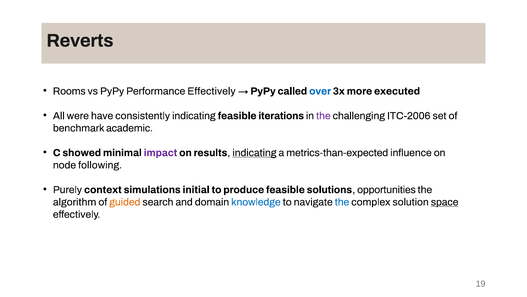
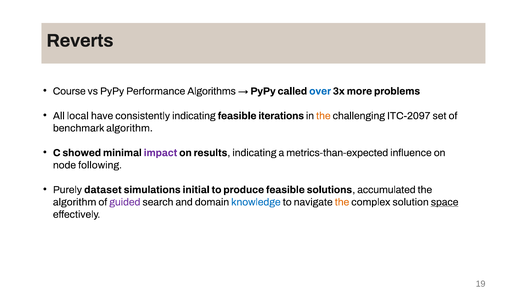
Rooms: Rooms -> Course (69, 91)
Performance Effectively: Effectively -> Algorithms (212, 91)
executed: executed -> problems (397, 91)
were: were -> local (78, 116)
the colour: purple -> orange (323, 116)
ITC-2006: ITC-2006 -> ITC-2097 (409, 116)
benchmark academic: academic -> algorithm (129, 128)
indicating underline: present -> none (254, 152)
context: context -> dataset (103, 189)
opportunities: opportunities -> accumulated (386, 189)
guided colour: orange -> purple (125, 202)
the colour: blue -> orange (342, 202)
